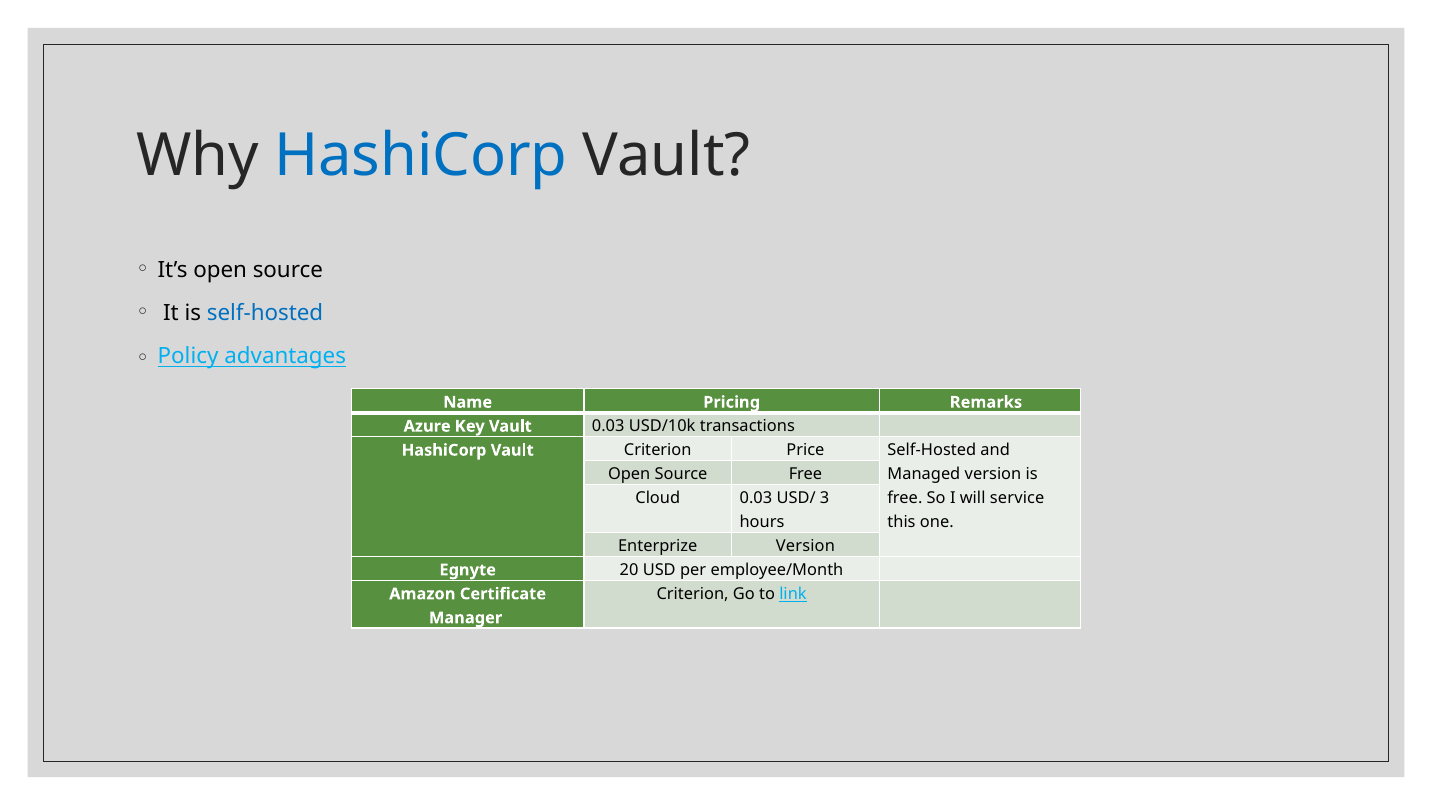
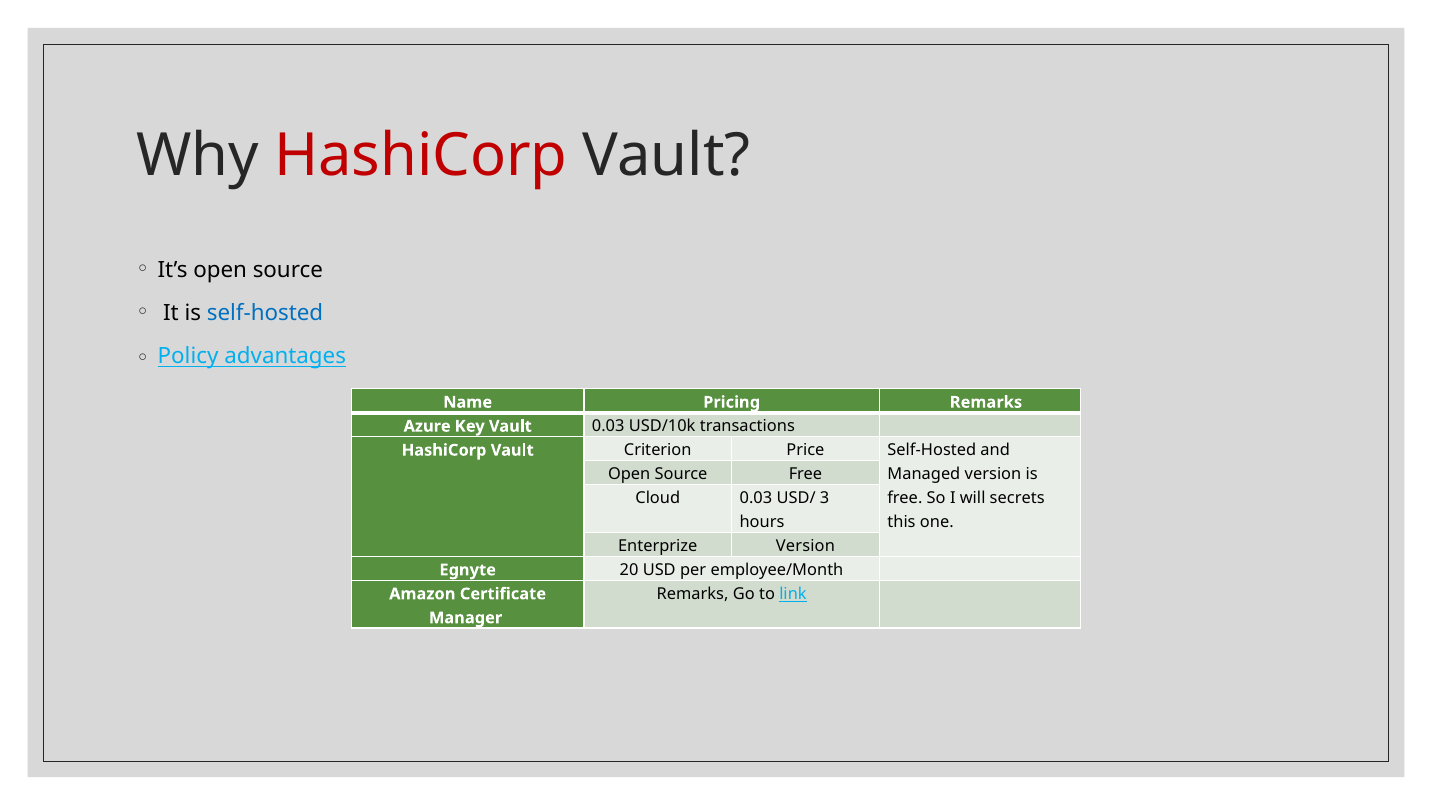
HashiCorp colour: blue -> red (421, 156)
service: service -> secrets (1017, 498)
Criterion: Criterion -> Remarks (693, 594)
